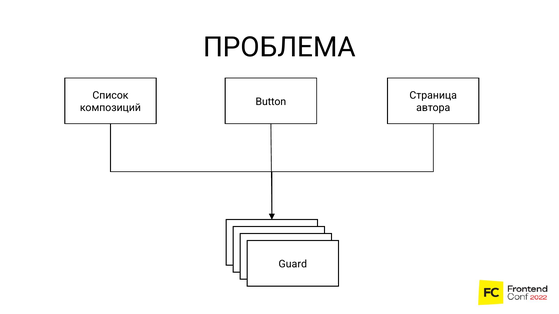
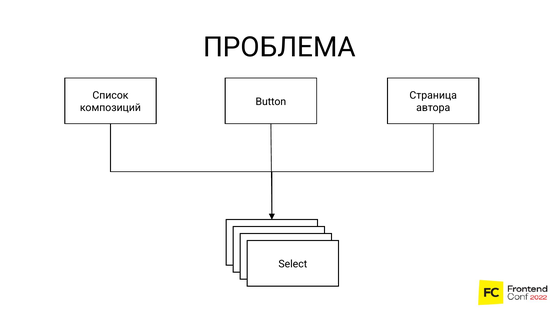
Guard: Guard -> Select (293, 264)
